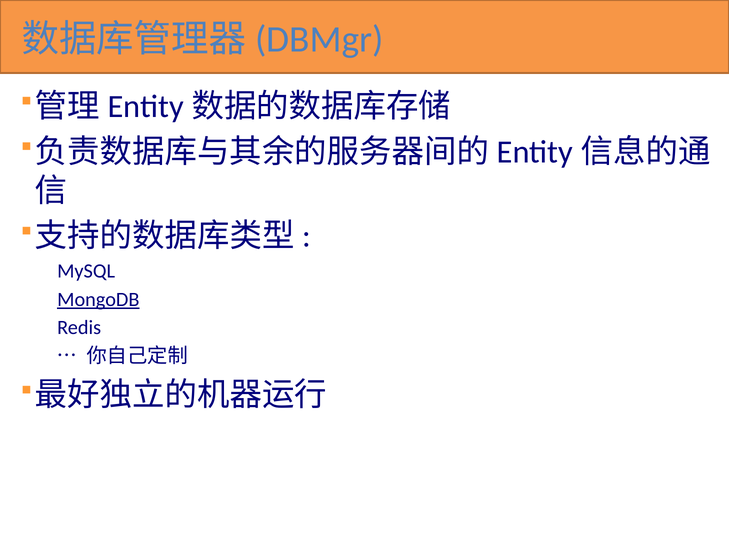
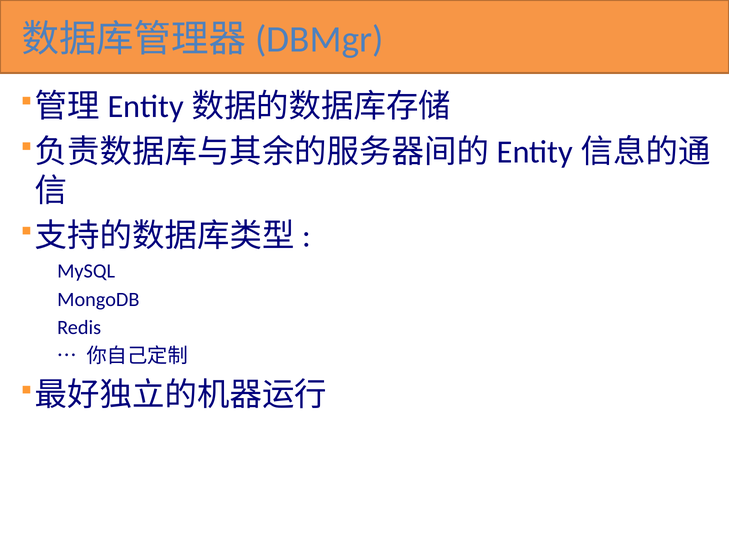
MongoDB underline: present -> none (98, 299)
